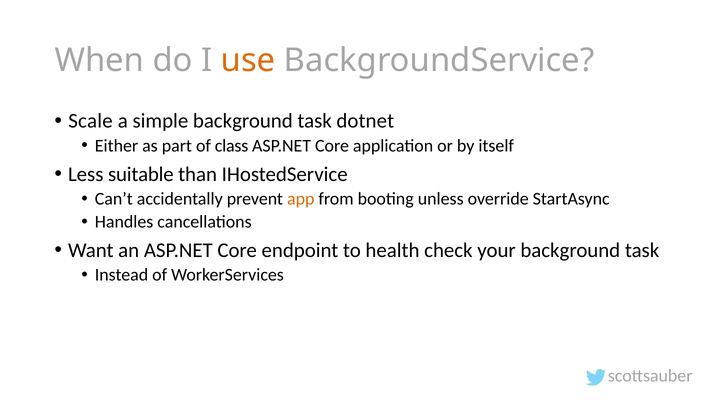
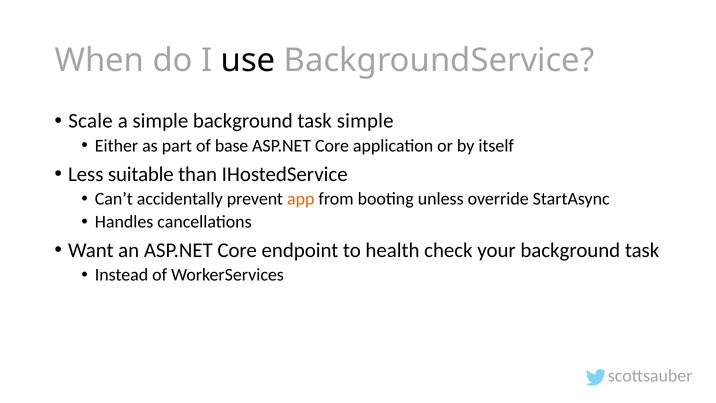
use colour: orange -> black (248, 60)
task dotnet: dotnet -> simple (365, 121)
class: class -> base (232, 146)
